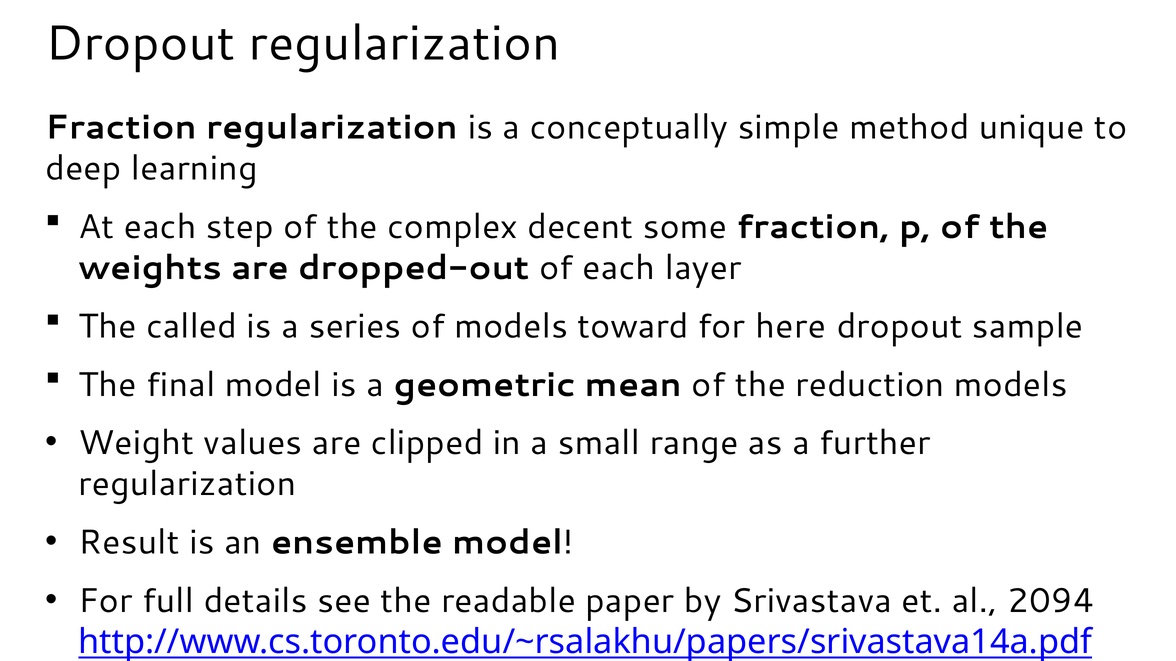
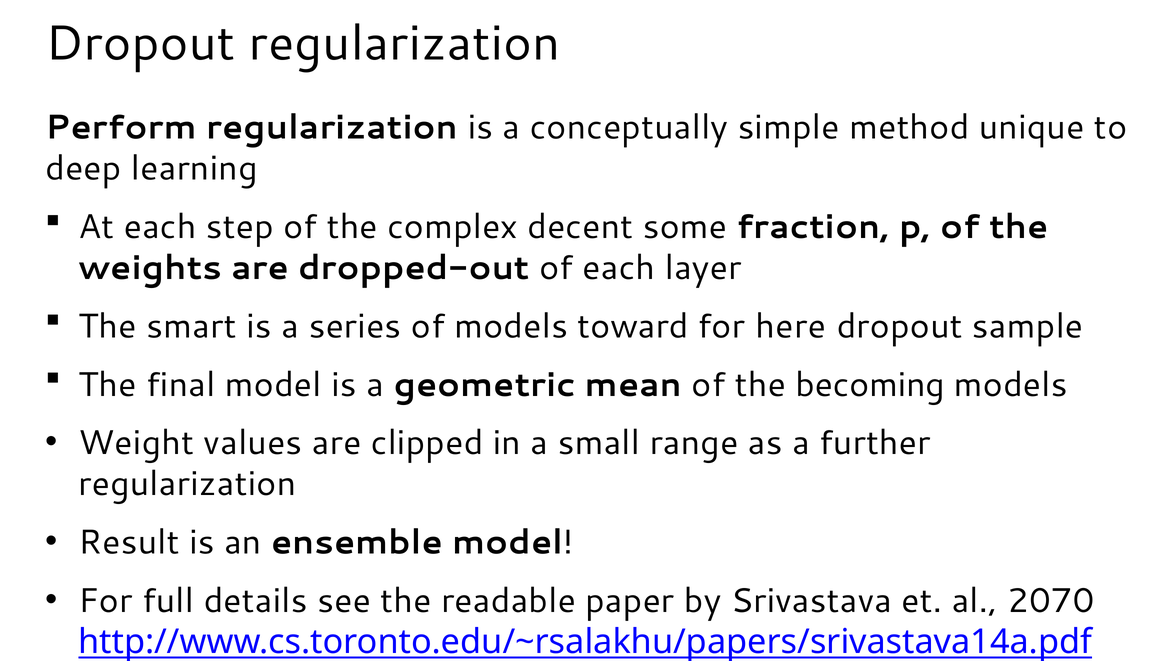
Fraction: Fraction -> Perform (121, 128)
called: called -> smart (191, 327)
reduction: reduction -> becoming (870, 385)
2094: 2094 -> 2070 (1051, 601)
